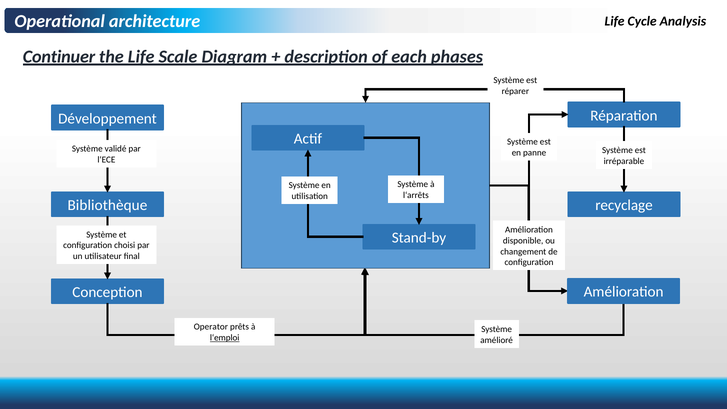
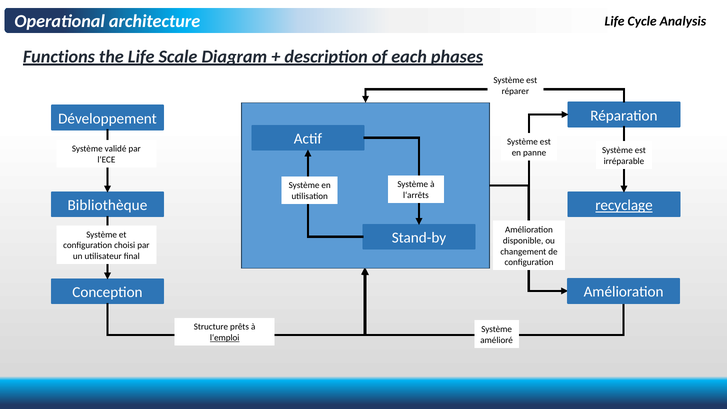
Continuer: Continuer -> Functions (59, 57)
recyclage underline: none -> present (624, 205)
Operator: Operator -> Structure (211, 327)
